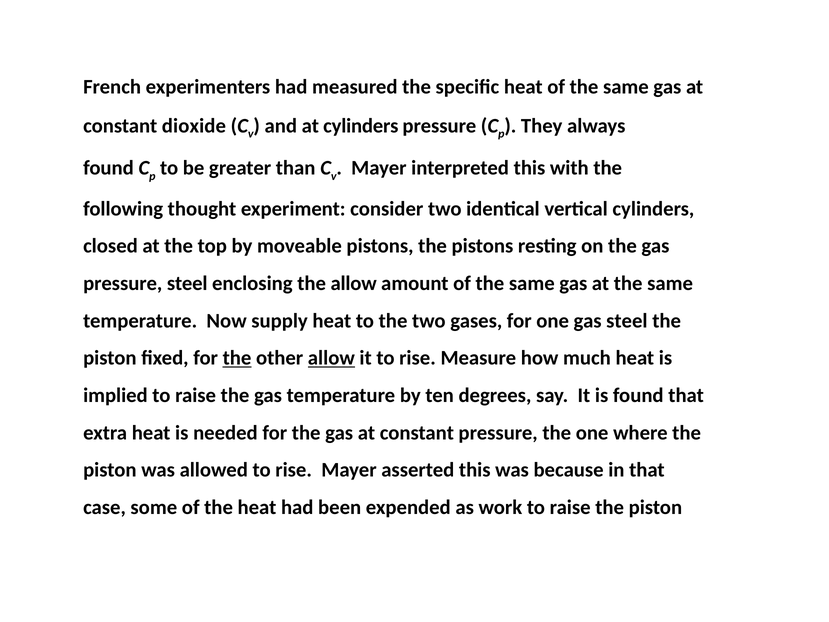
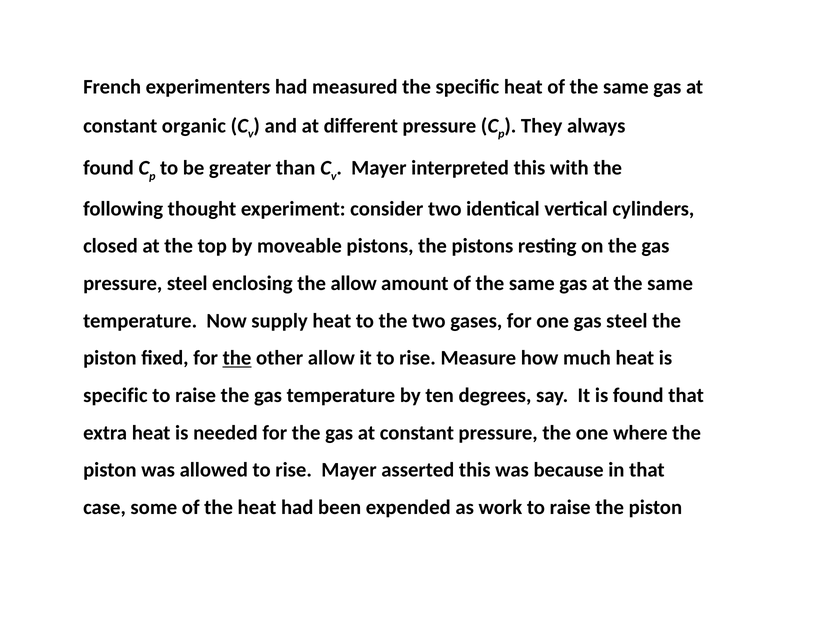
dioxide: dioxide -> organic (194, 126)
at cylinders: cylinders -> different (361, 126)
allow underline: present -> none (331, 358)
implied: implied -> specific (115, 395)
